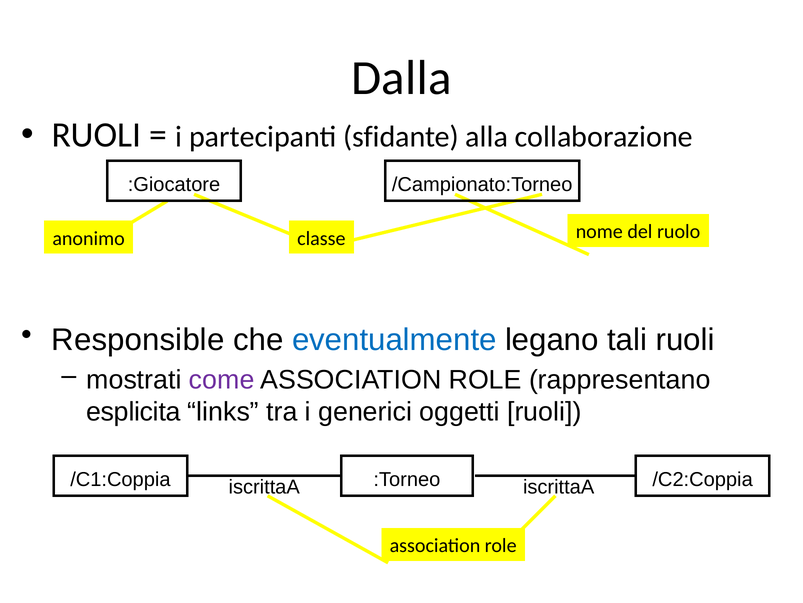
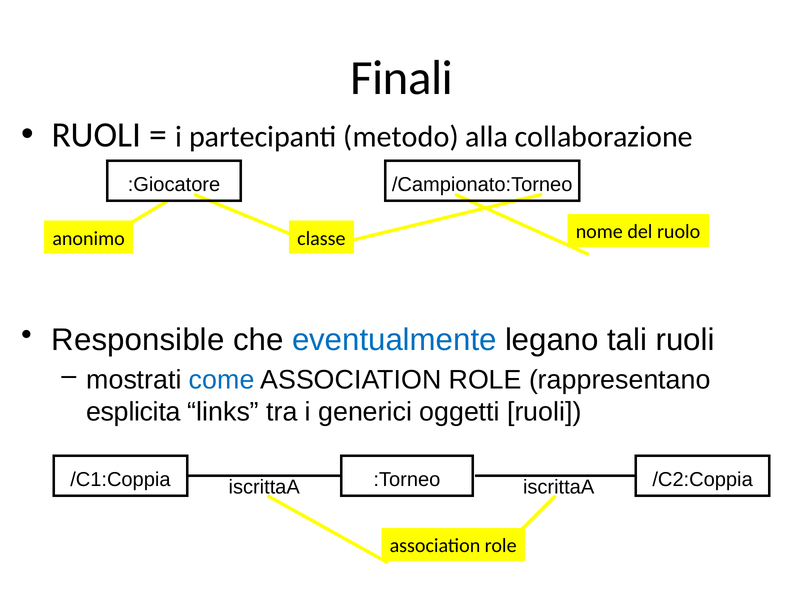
Dalla: Dalla -> Finali (402, 78)
sfidante: sfidante -> metodo (401, 137)
come colour: purple -> blue (222, 379)
